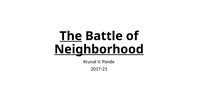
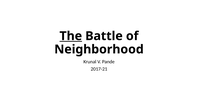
Neighborhood underline: present -> none (99, 49)
